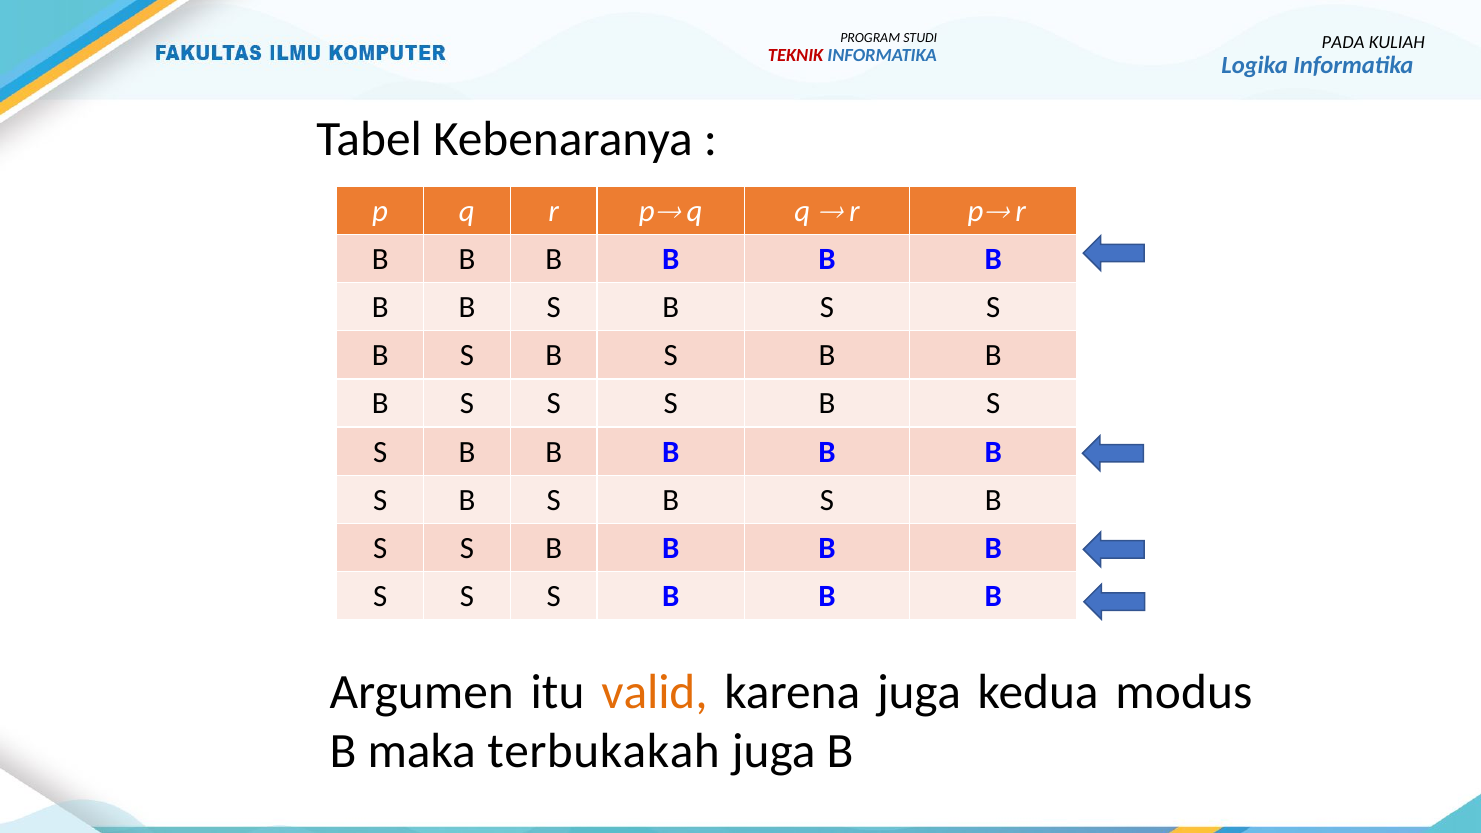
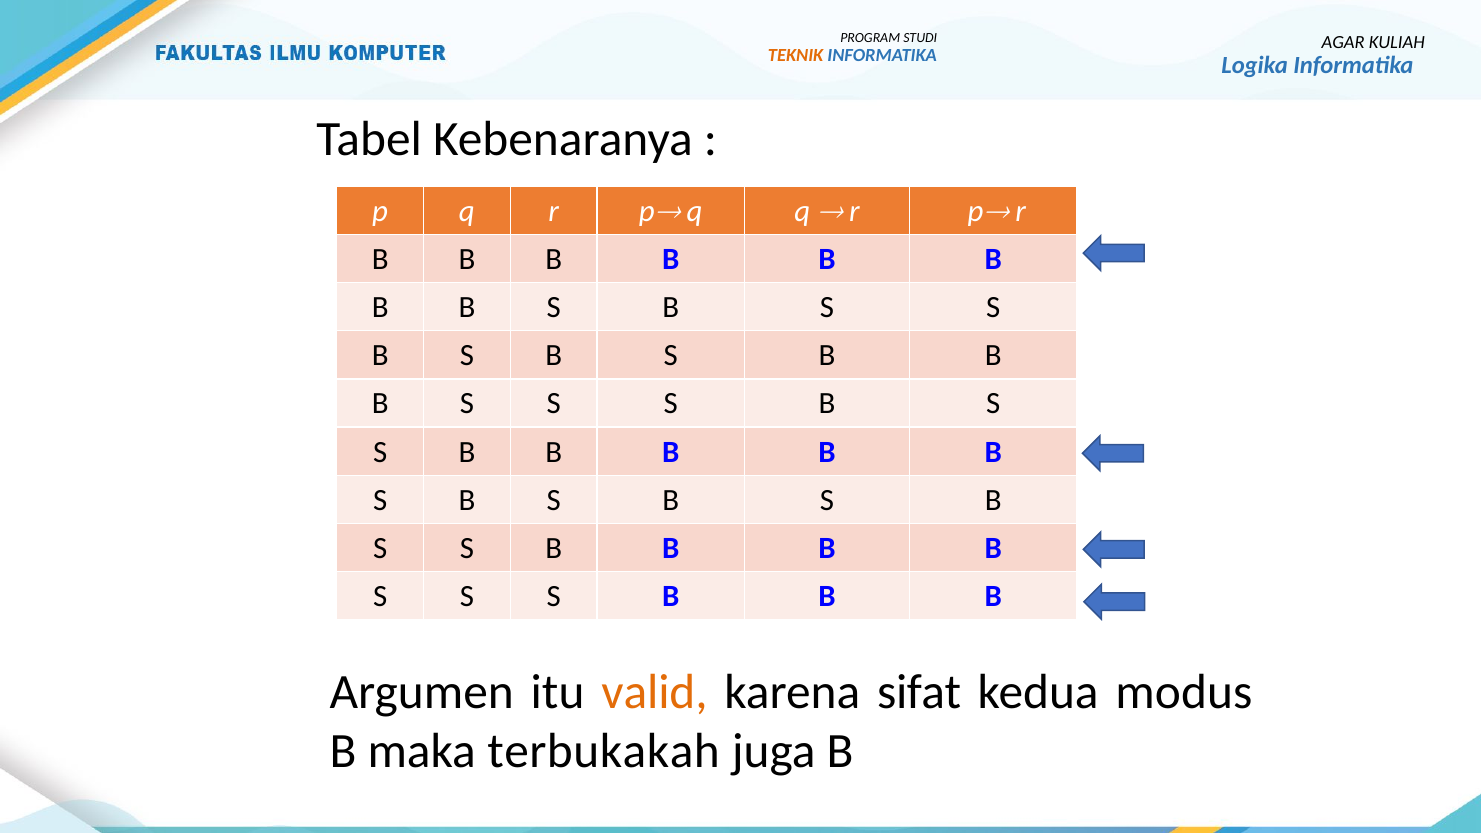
PADA: PADA -> AGAR (1343, 42)
TEKNIK colour: red -> orange (796, 55)
karena juga: juga -> sifat (919, 692)
